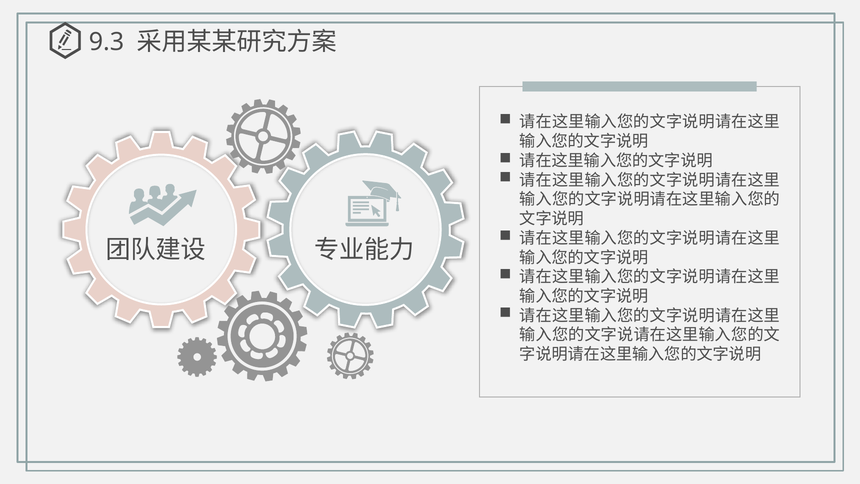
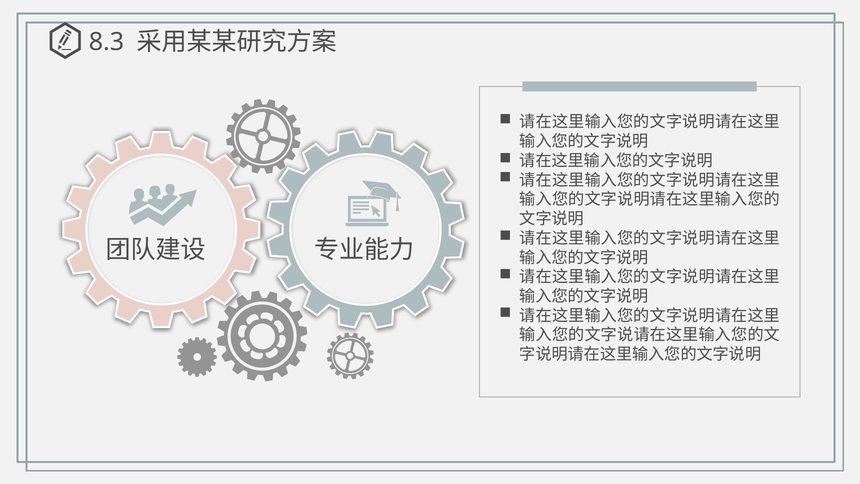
9.3: 9.3 -> 8.3 (106, 42)
